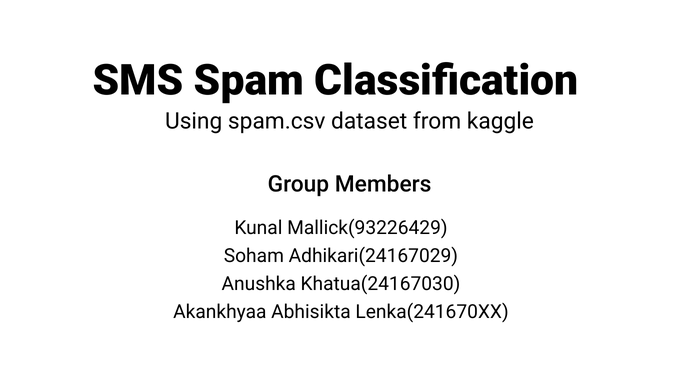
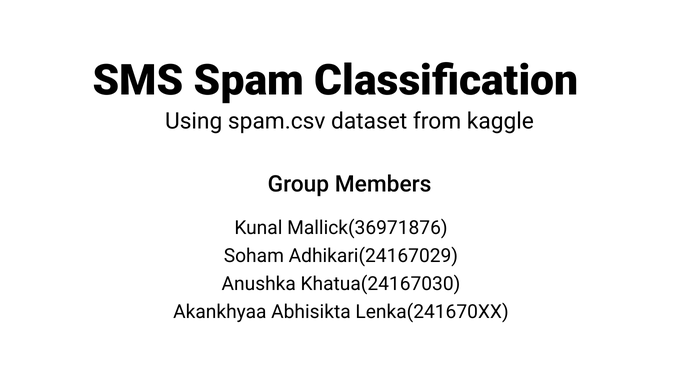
Mallick(93226429: Mallick(93226429 -> Mallick(36971876 (367, 228)
